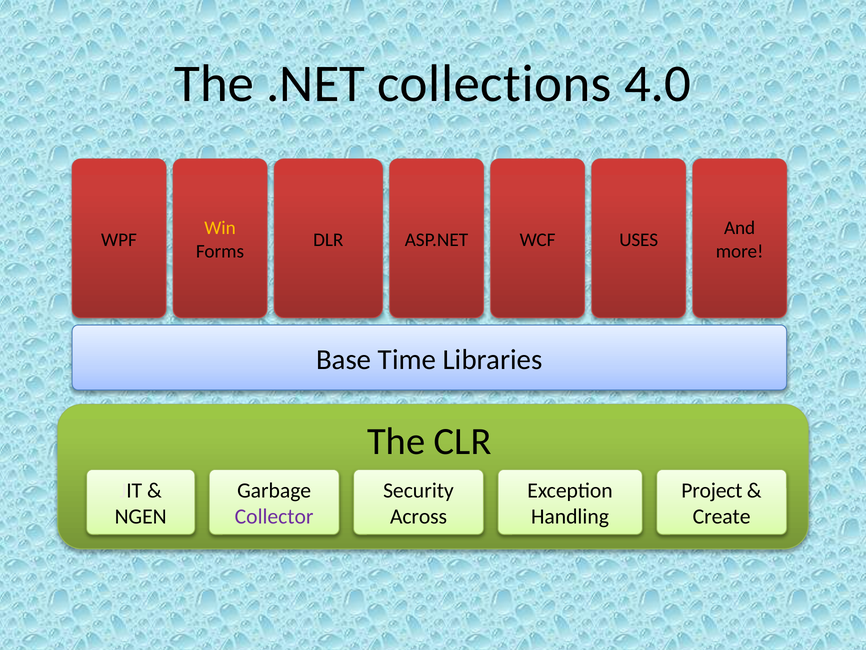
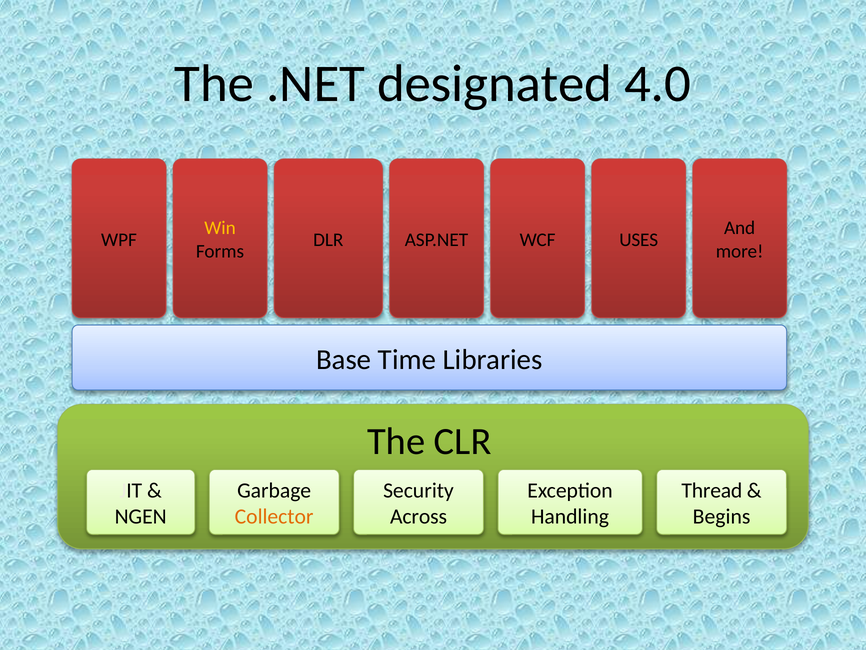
collections: collections -> designated (495, 84)
Project: Project -> Thread (712, 490)
Collector colour: purple -> orange (274, 516)
Create: Create -> Begins (722, 516)
